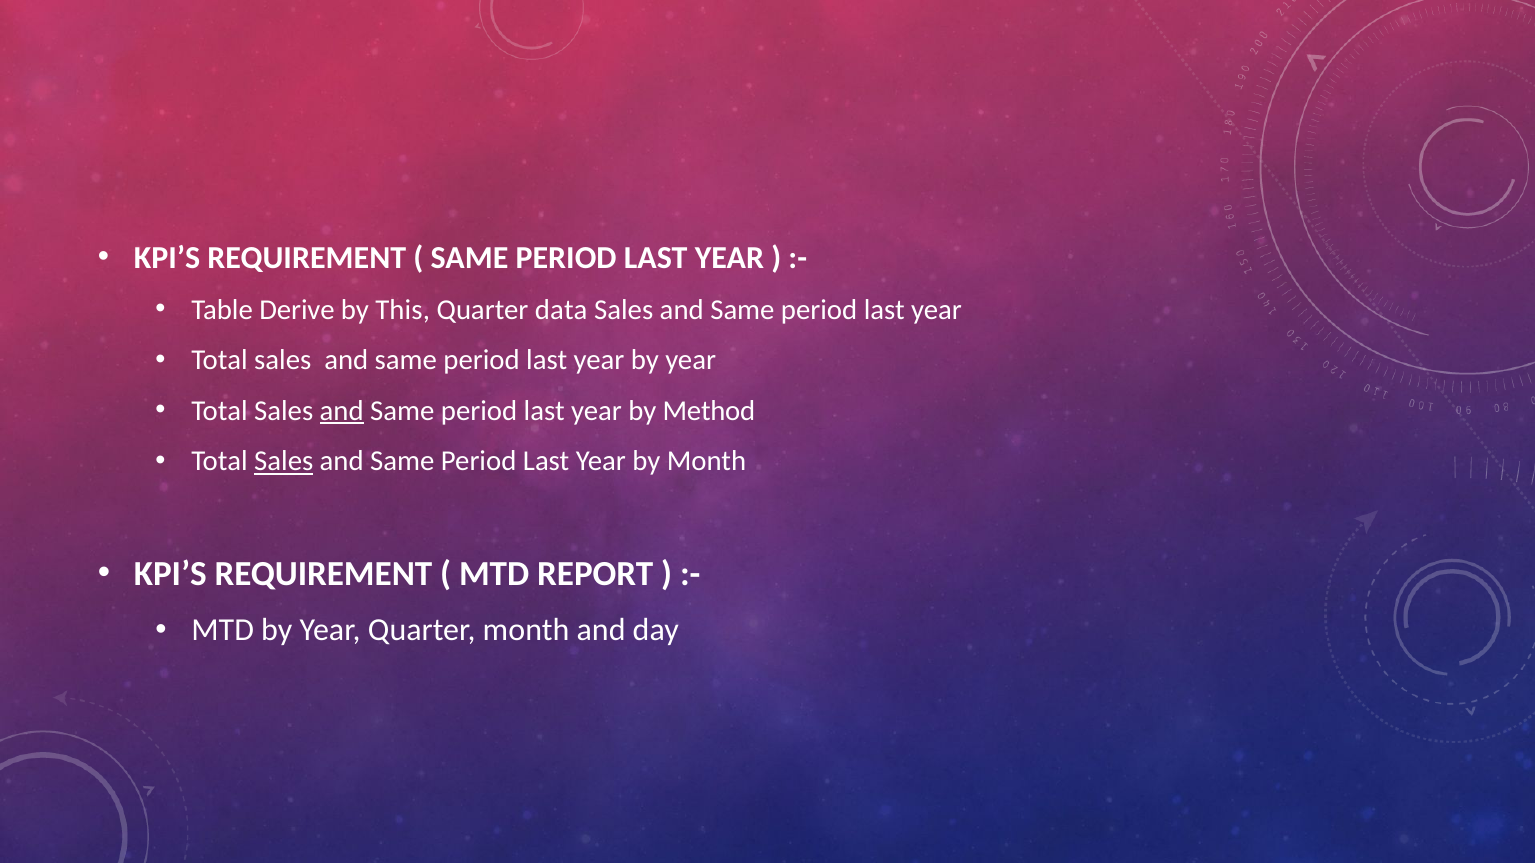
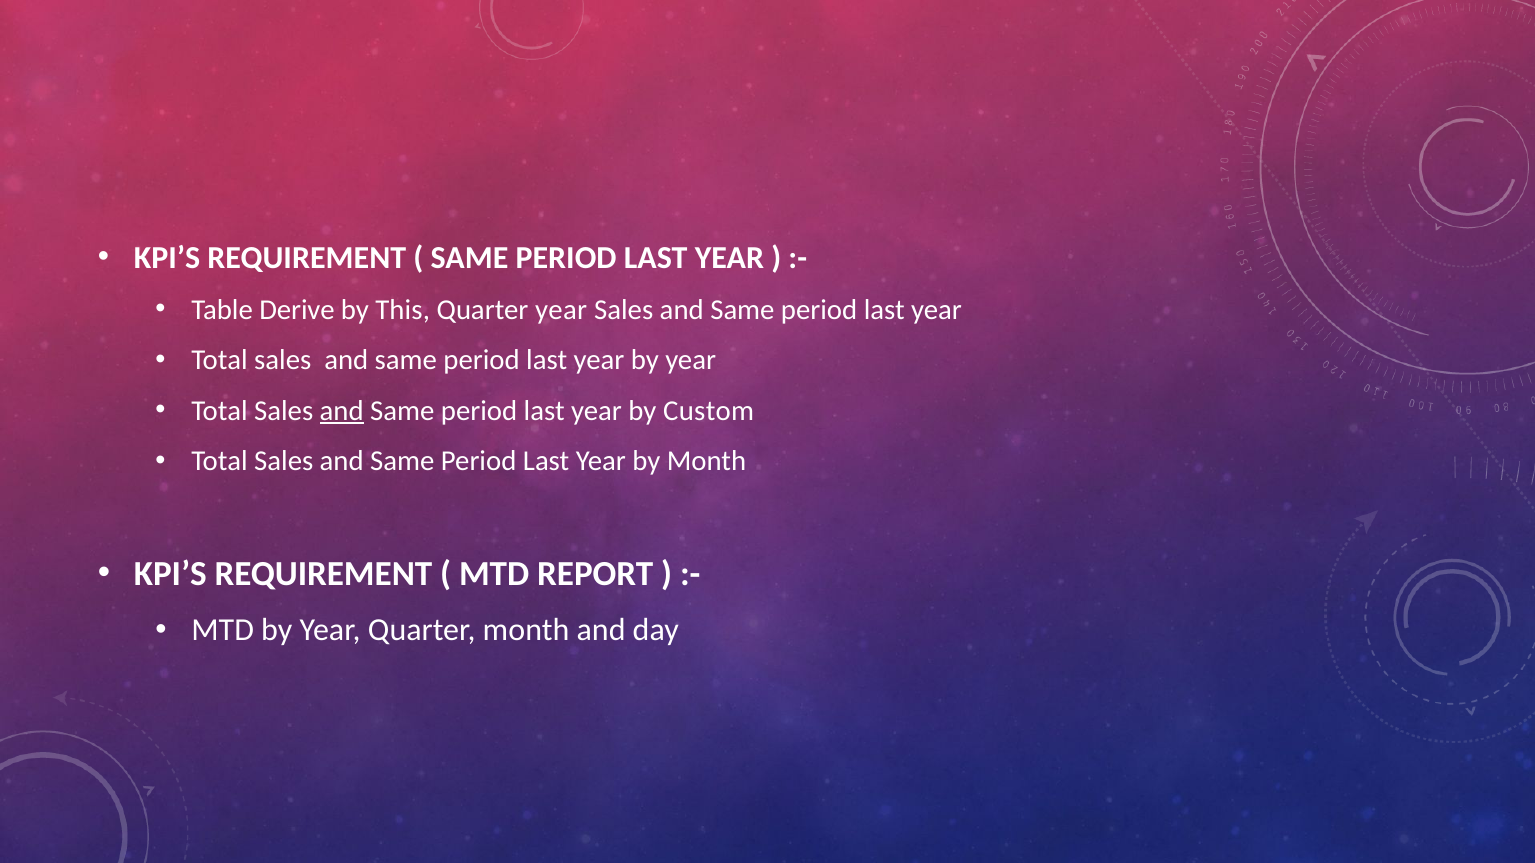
Quarter data: data -> year (561, 310)
Method: Method -> Custom (709, 411)
Sales underline: present -> none (284, 462)
